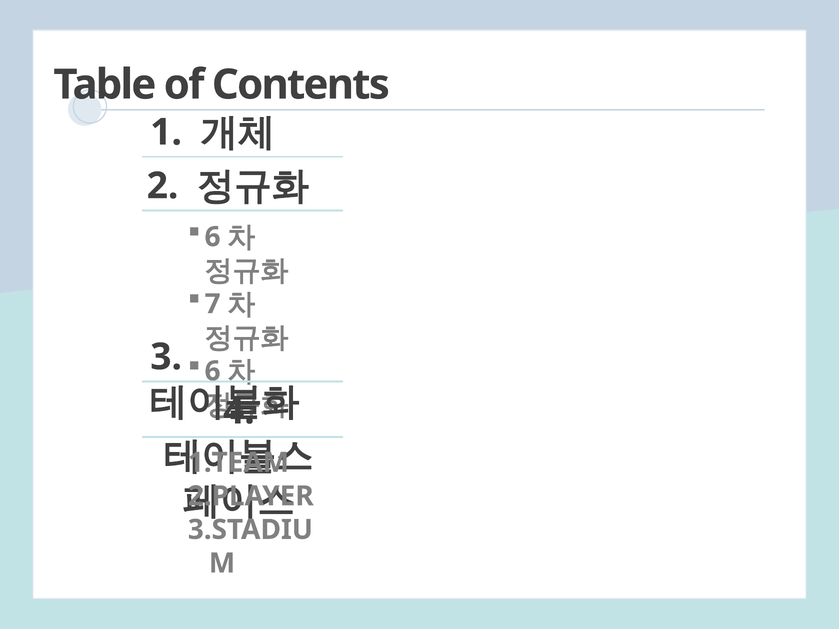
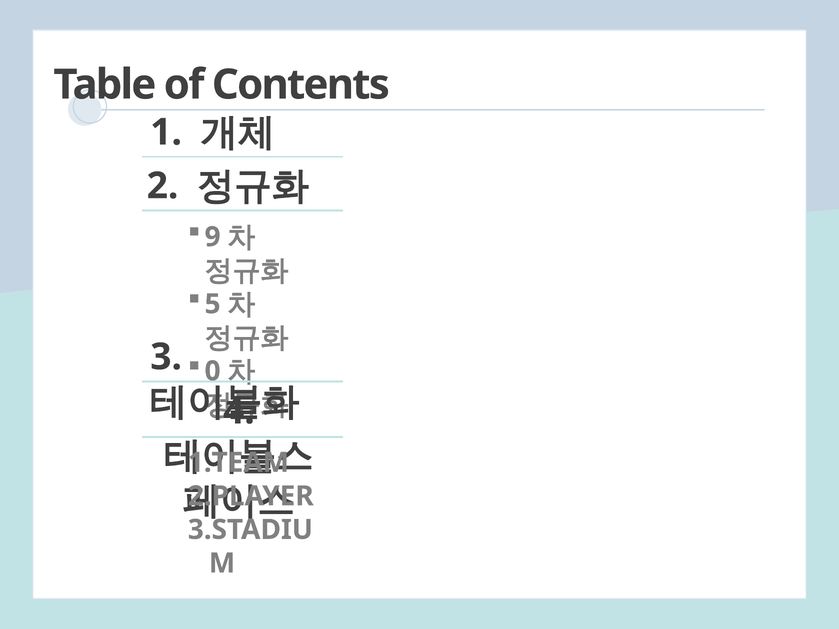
6: 6 -> 9 (213, 237)
7: 7 -> 5 (213, 304)
6: 6 -> 0 (213, 371)
